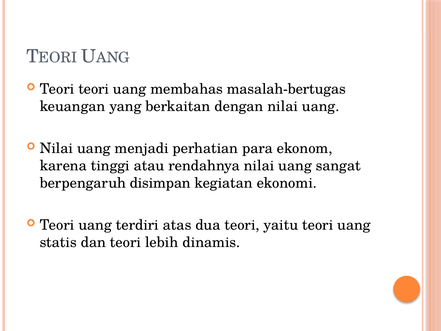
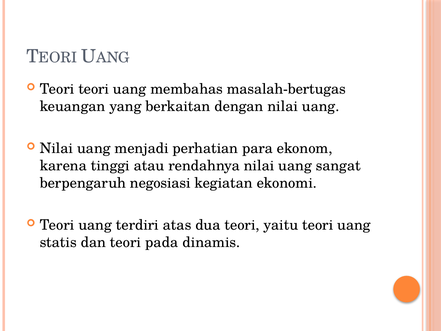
disimpan: disimpan -> negosiasi (160, 183)
lebih: lebih -> pada (162, 242)
